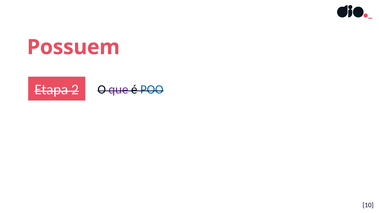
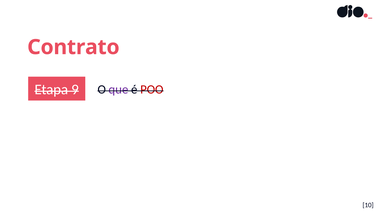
Possuem: Possuem -> Contrato (73, 47)
2: 2 -> 9 (75, 90)
POO colour: blue -> red (152, 89)
